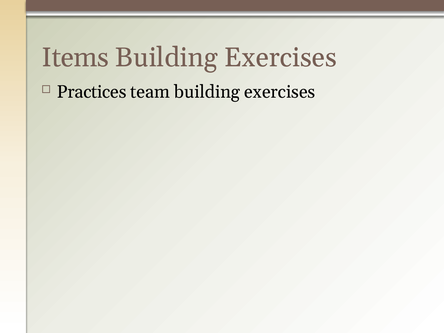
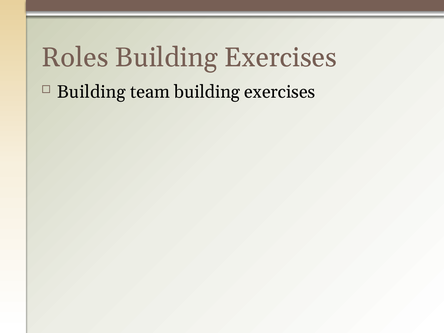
Items: Items -> Roles (75, 57)
Practices: Practices -> Building (91, 92)
